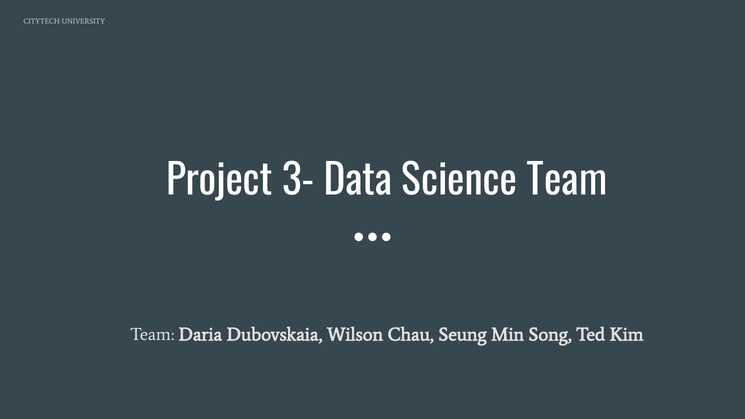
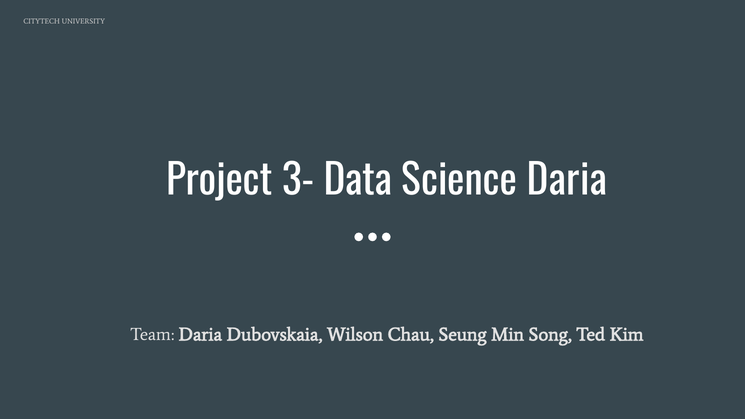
Science Team: Team -> Daria (567, 181)
